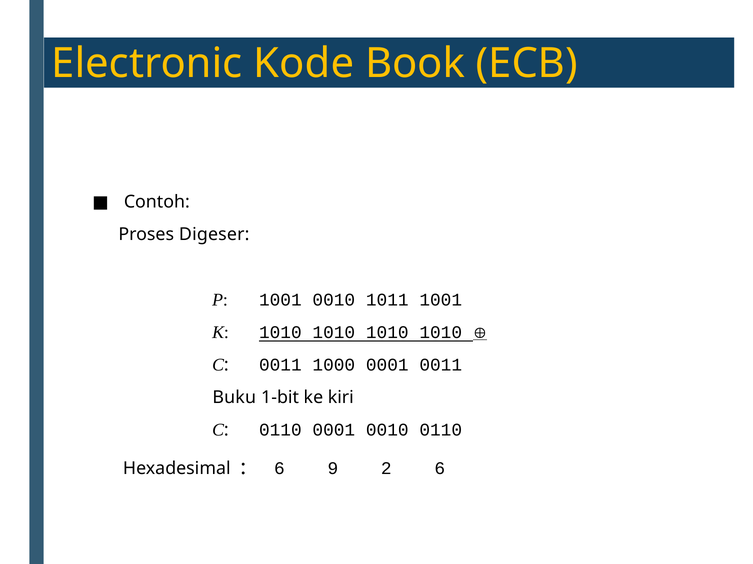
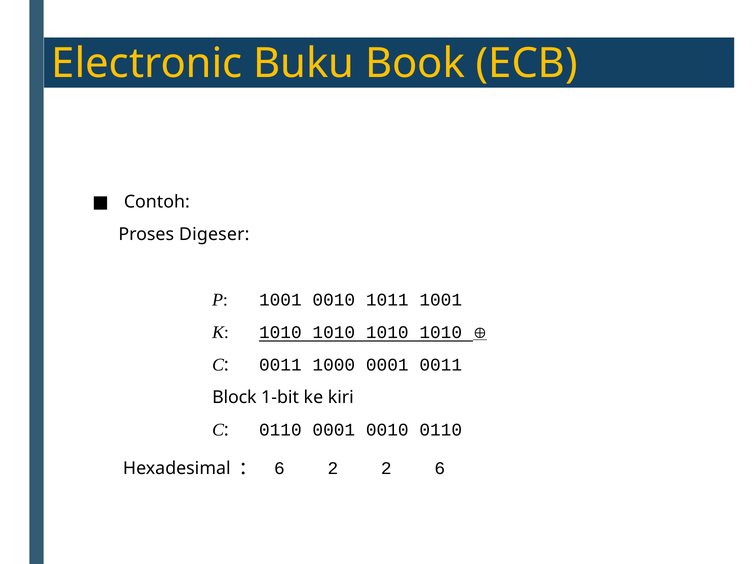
Kode: Kode -> Buku (304, 63)
Buku: Buku -> Block (234, 398)
6 9: 9 -> 2 (333, 469)
